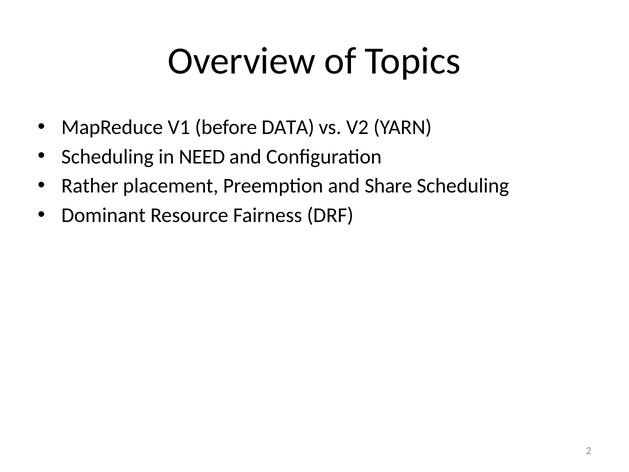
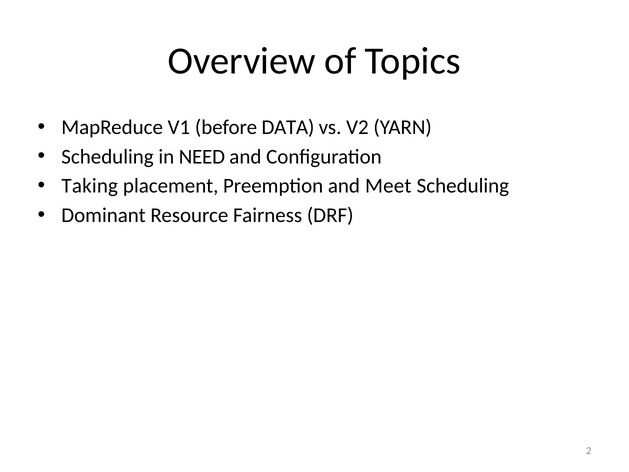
Rather: Rather -> Taking (90, 186)
Share: Share -> Meet (388, 186)
